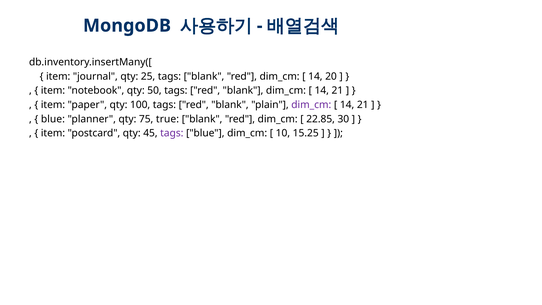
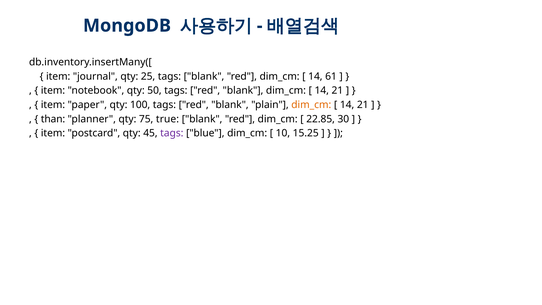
20: 20 -> 61 (331, 76)
dim_cm colour: purple -> orange (311, 105)
blue: blue -> than (53, 119)
